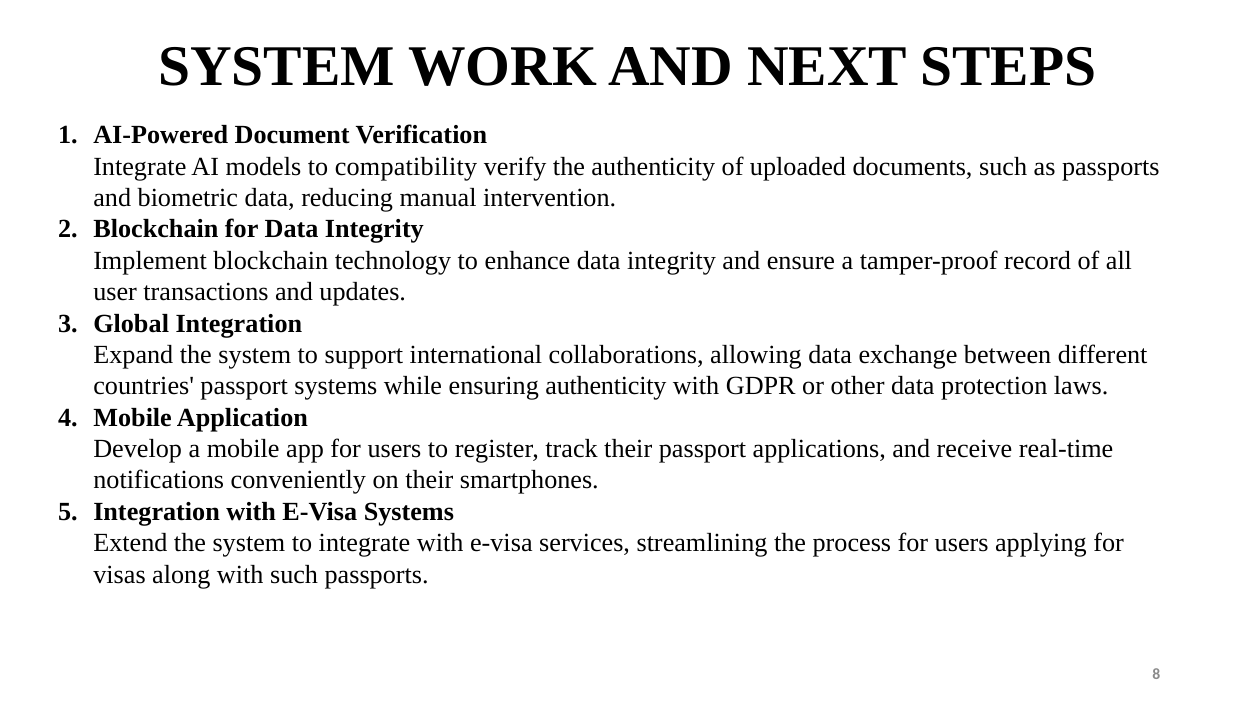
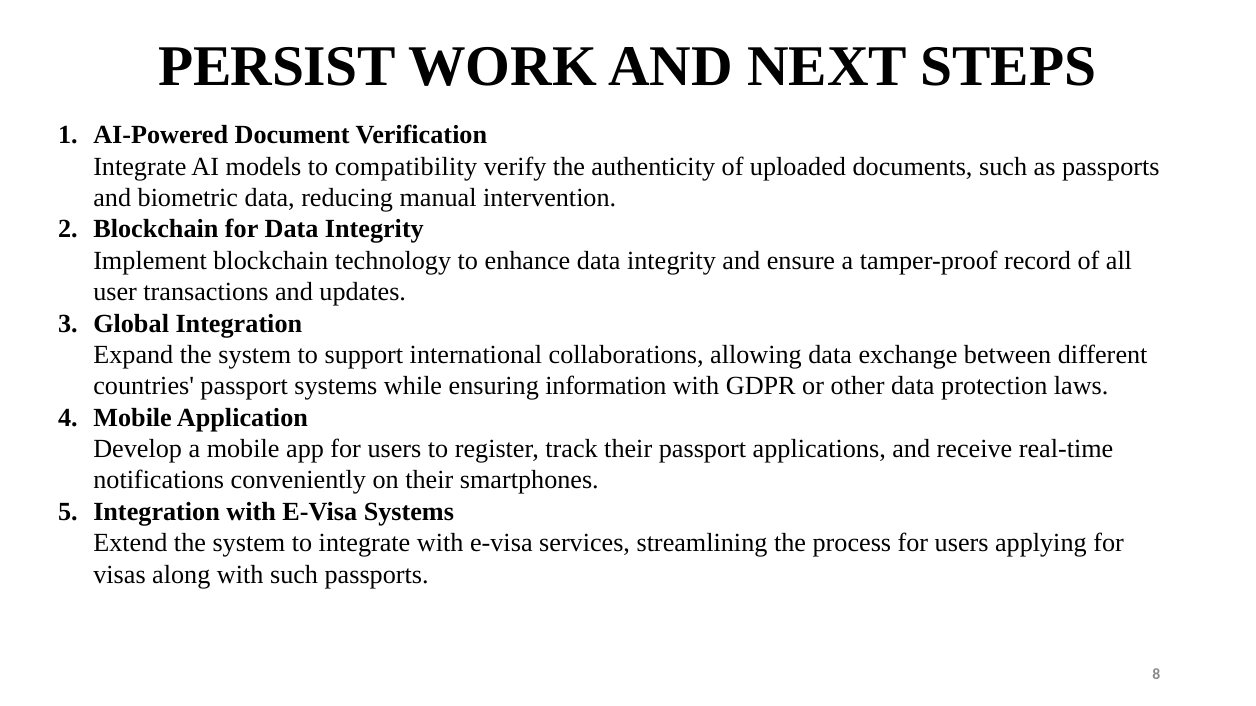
SYSTEM: SYSTEM -> PERSIST (277, 67)
ensuring authenticity: authenticity -> information (606, 386)
